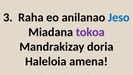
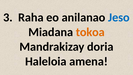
tokoa colour: purple -> orange (90, 32)
